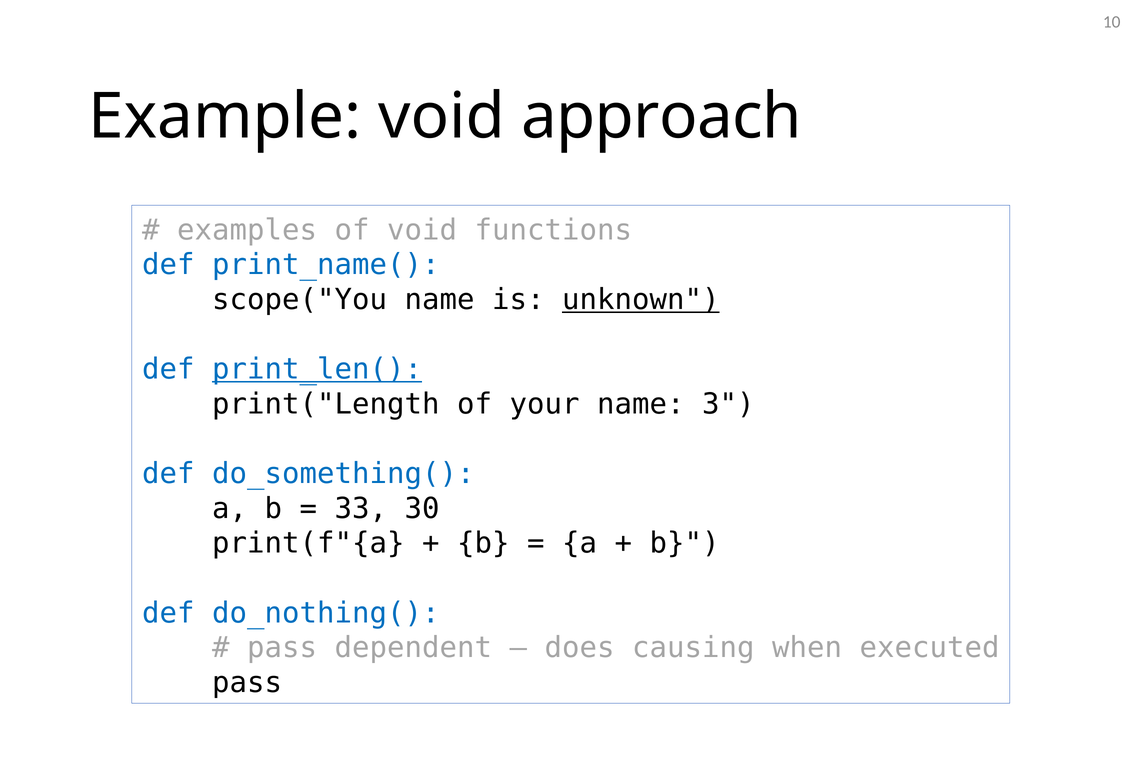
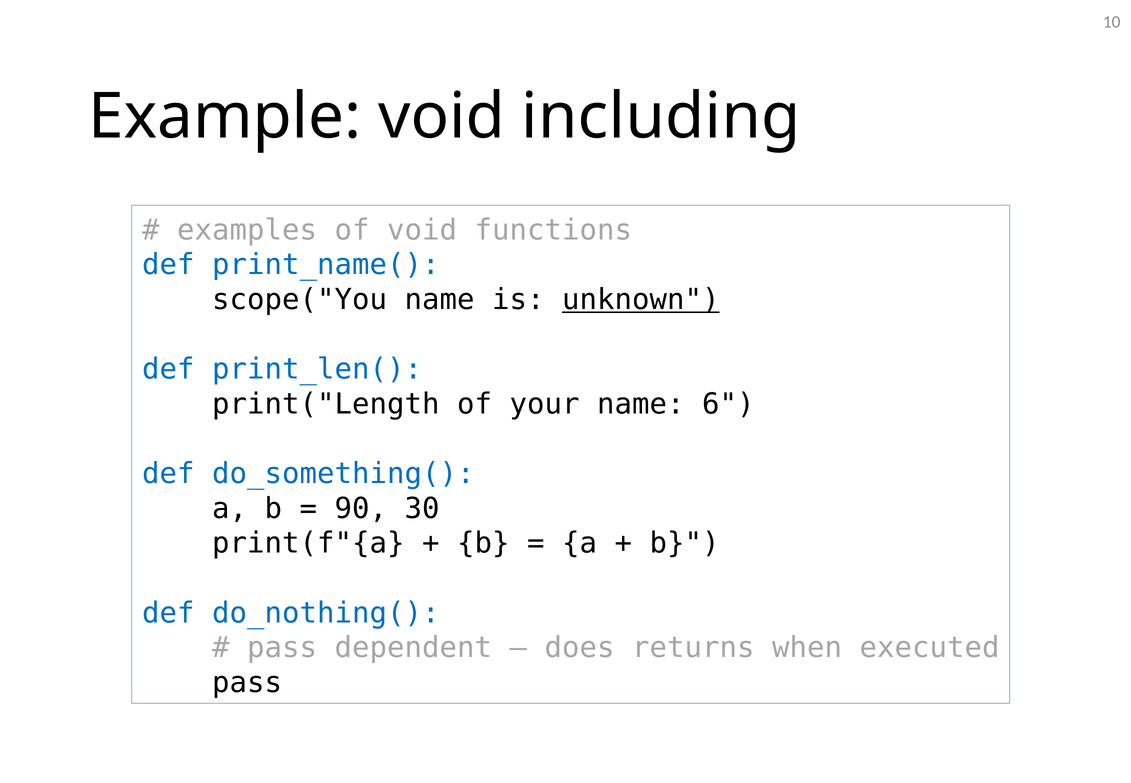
approach: approach -> including (661, 117)
print_len( underline: present -> none (317, 369)
3: 3 -> 6 (728, 404)
33: 33 -> 90 (361, 509)
causing: causing -> returns (693, 648)
